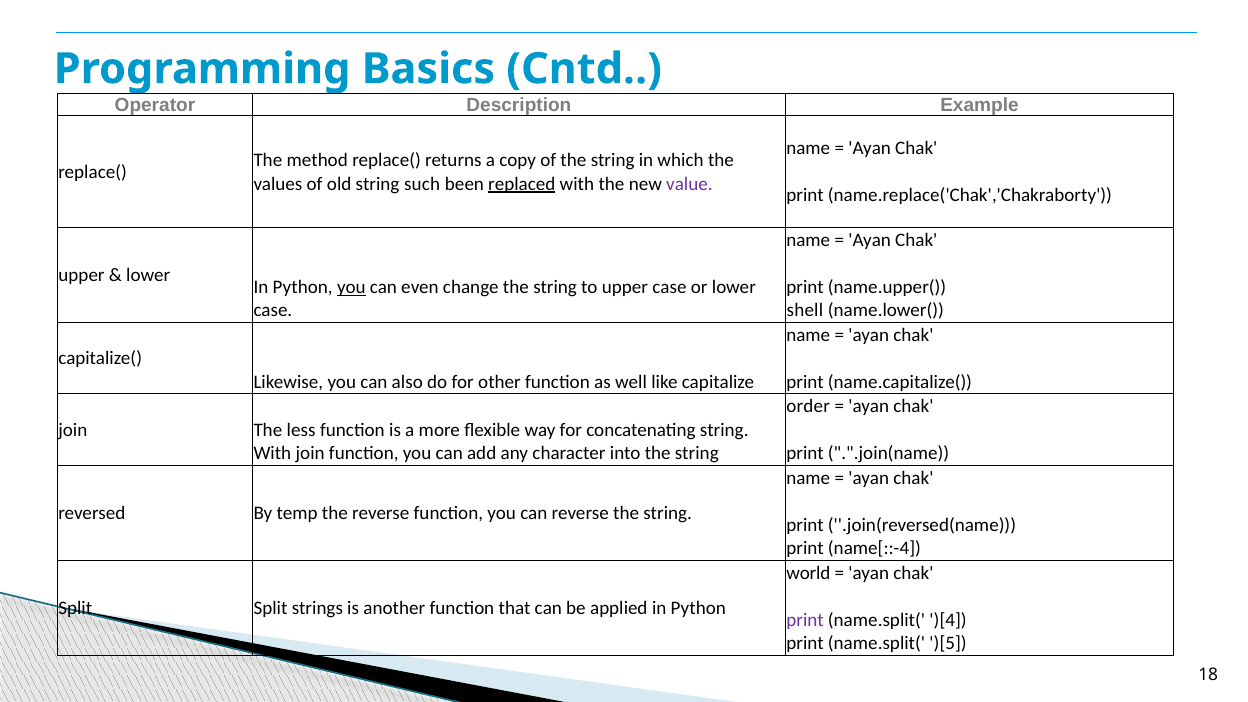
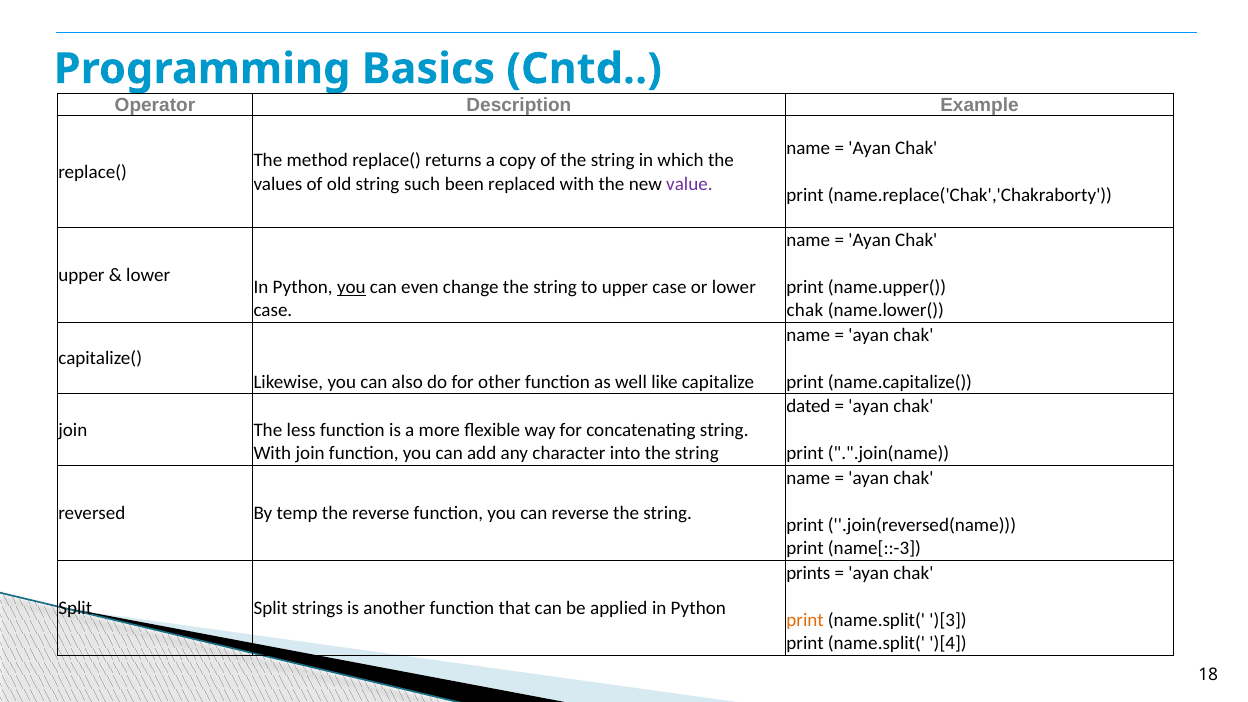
replaced underline: present -> none (522, 184)
shell: shell -> chak (805, 311)
order: order -> dated (808, 407)
name[::-4: name[::-4 -> name[::-3 (874, 549)
world: world -> prints (808, 573)
print colour: purple -> orange (805, 620)
)[4: )[4 -> )[3 (948, 620)
)[5: )[5 -> )[4 (948, 644)
